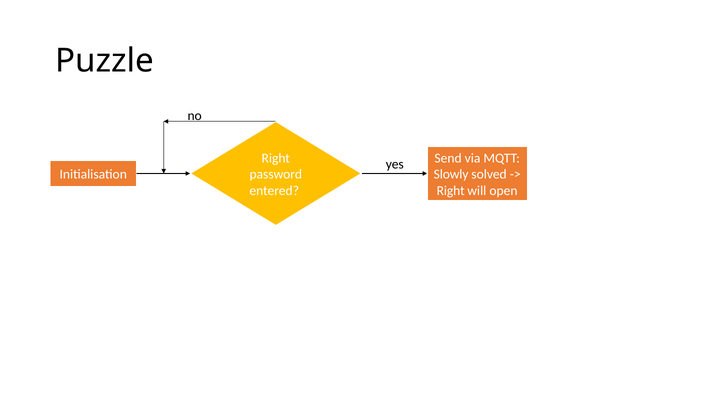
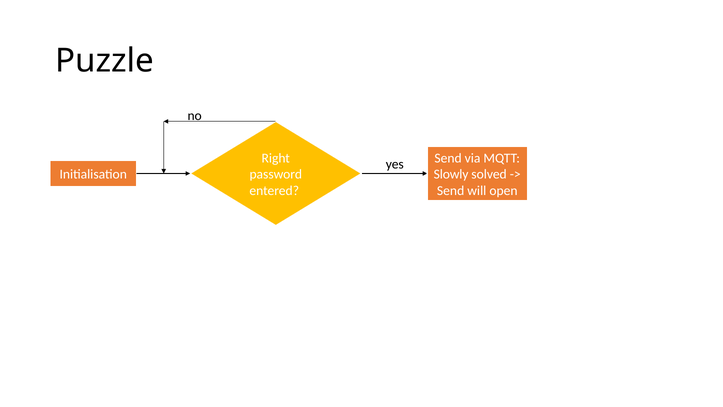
Right: Right -> Send (451, 191)
